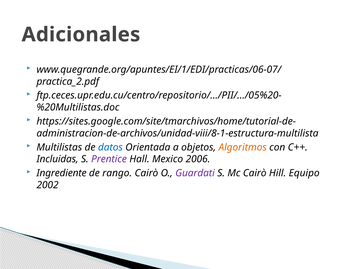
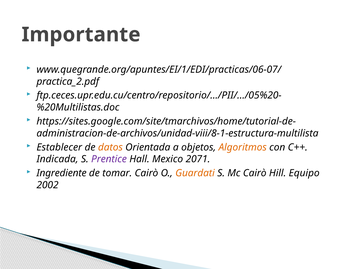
Adicionales: Adicionales -> Importante (81, 35)
Multilistas: Multilistas -> Establecer (59, 147)
datos colour: blue -> orange (110, 147)
Incluidas: Incluidas -> Indicada (57, 159)
2006: 2006 -> 2071 (198, 159)
rango: rango -> tomar (117, 173)
Guardati colour: purple -> orange (195, 173)
